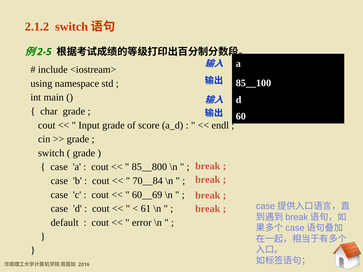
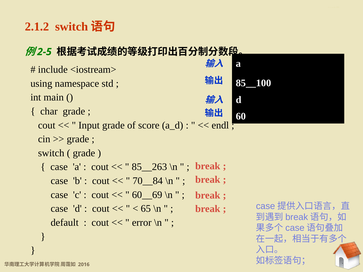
85__800: 85__800 -> 85__263 (149, 167)
61: 61 -> 65 (146, 209)
